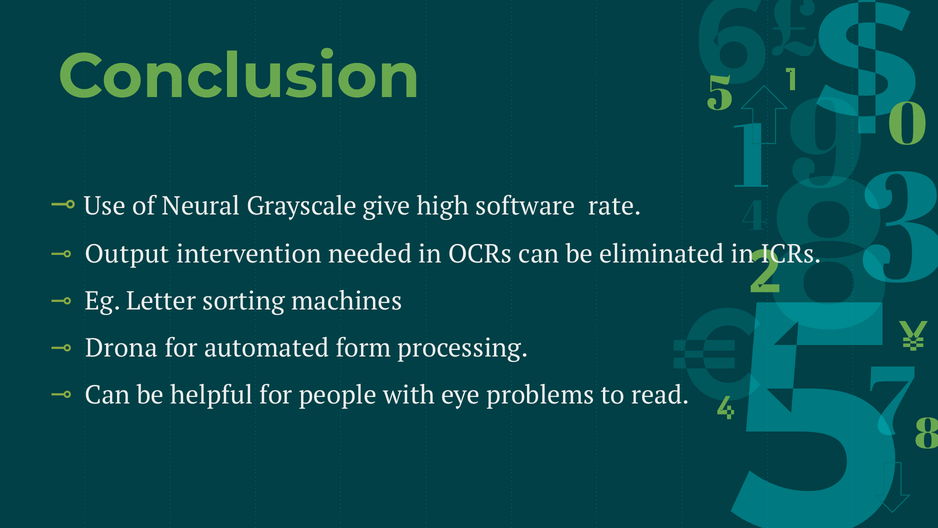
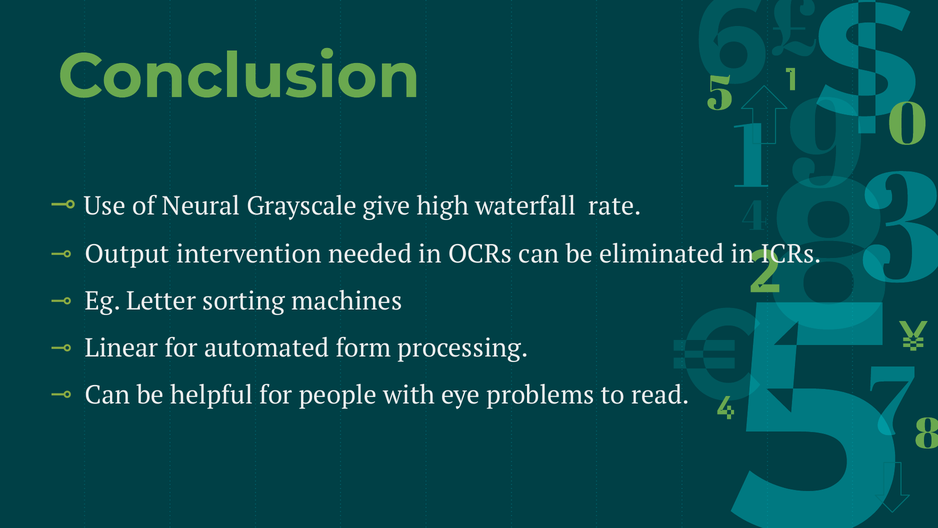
software: software -> waterfall (526, 206)
Drona: Drona -> Linear (122, 348)
